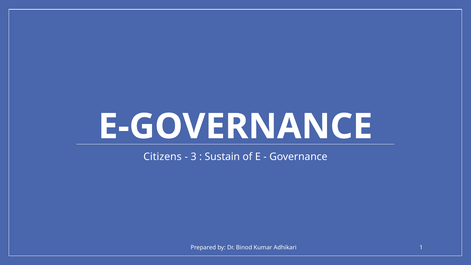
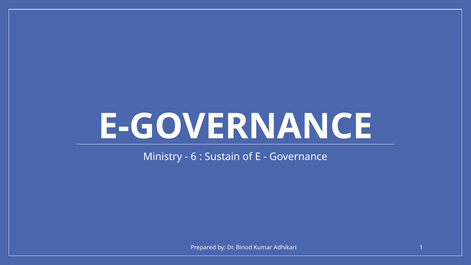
Citizens: Citizens -> Ministry (163, 157)
3: 3 -> 6 (194, 157)
